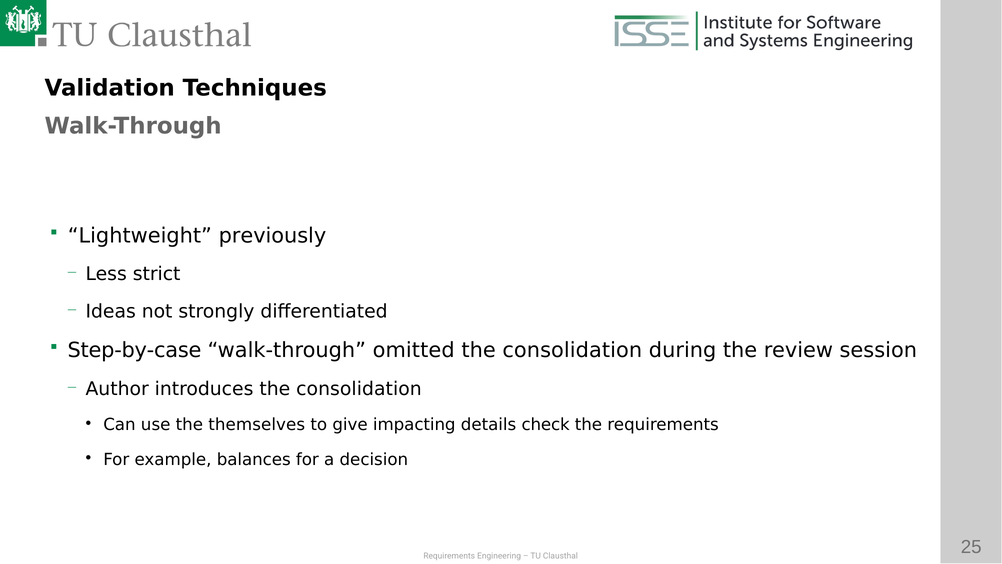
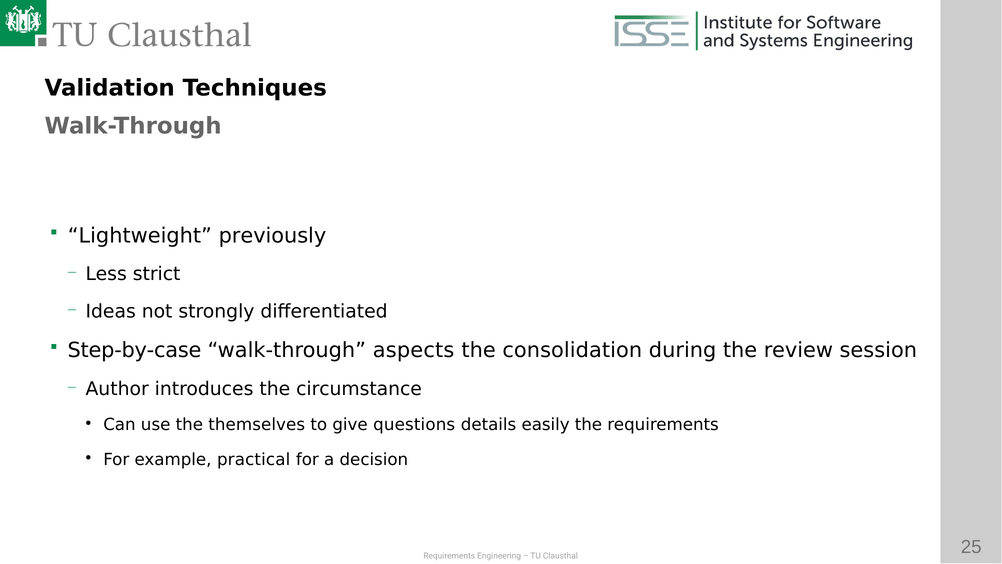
omitted: omitted -> aspects (414, 350)
introduces the consolidation: consolidation -> circumstance (359, 389)
impacting: impacting -> questions (414, 425)
check: check -> easily (546, 425)
balances: balances -> practical (254, 459)
